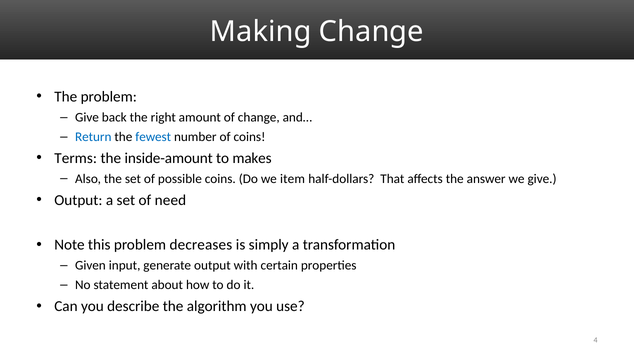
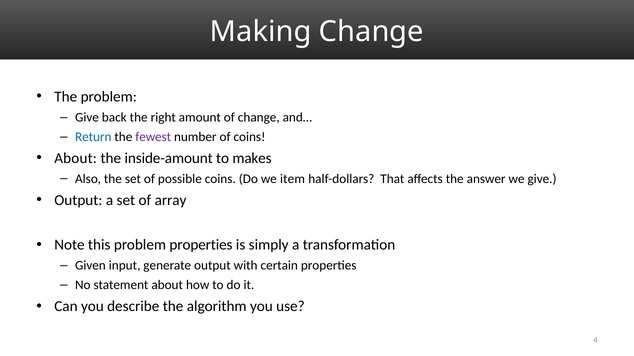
fewest colour: blue -> purple (153, 137)
Terms: Terms -> About (76, 158)
need: need -> array (171, 201)
problem decreases: decreases -> properties (201, 245)
